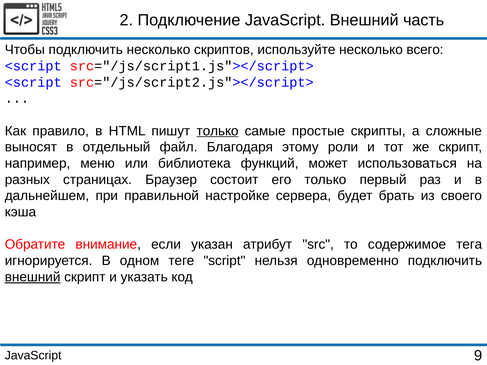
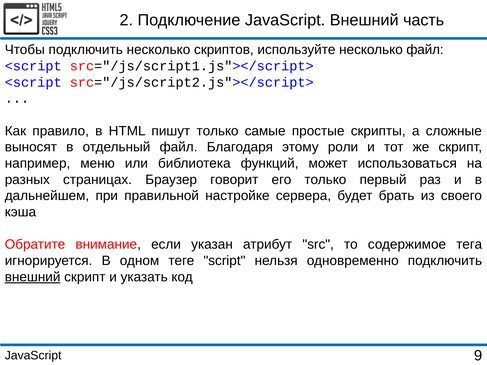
несколько всего: всего -> файл (425, 50)
только underline: present -> none (217, 131)
состоит: состоит -> говорит (234, 180)
